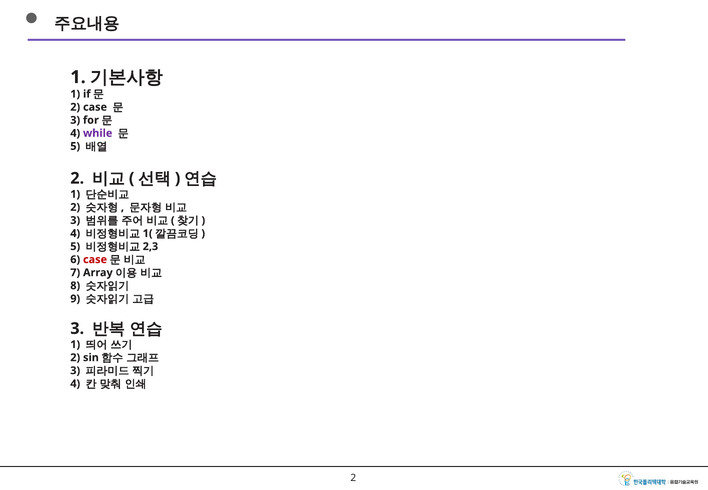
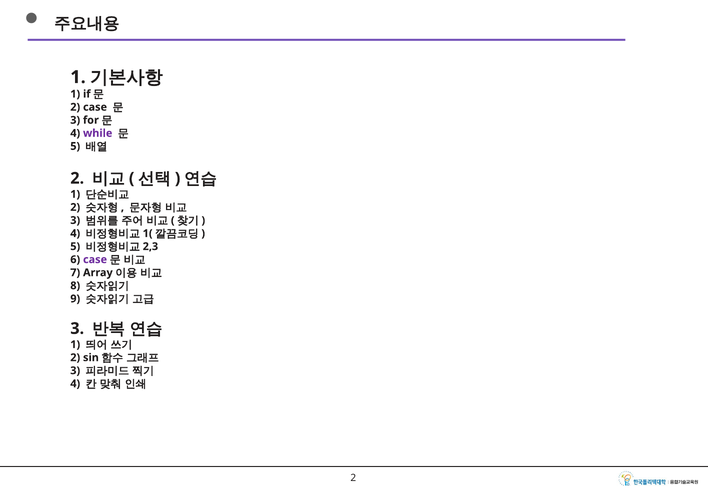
case colour: red -> purple (95, 260)
